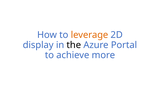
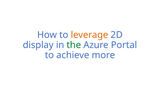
the colour: black -> green (74, 45)
